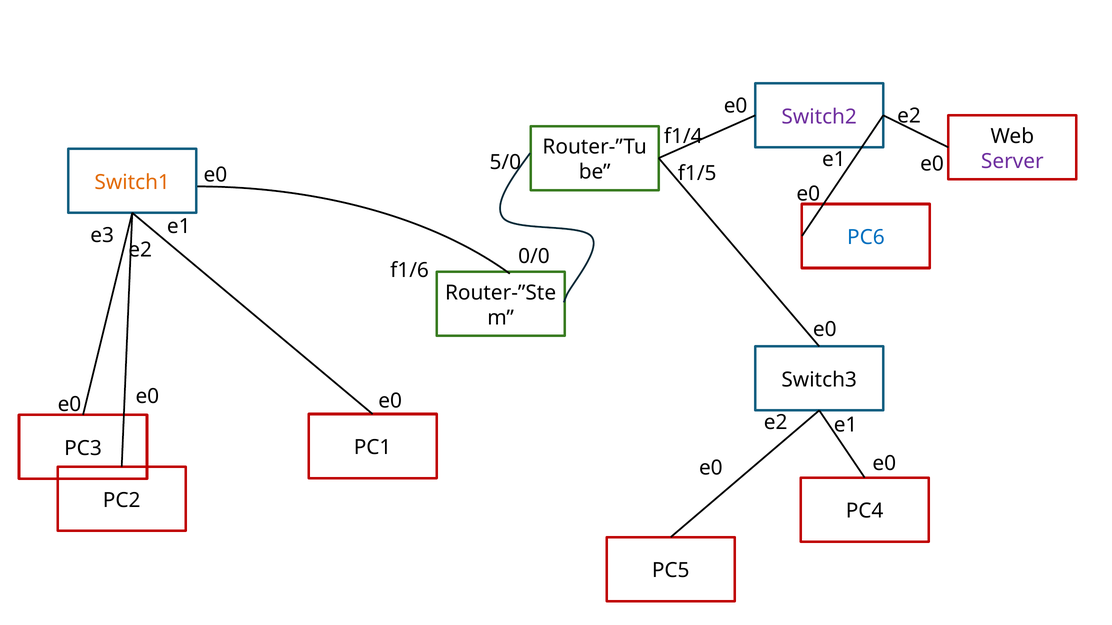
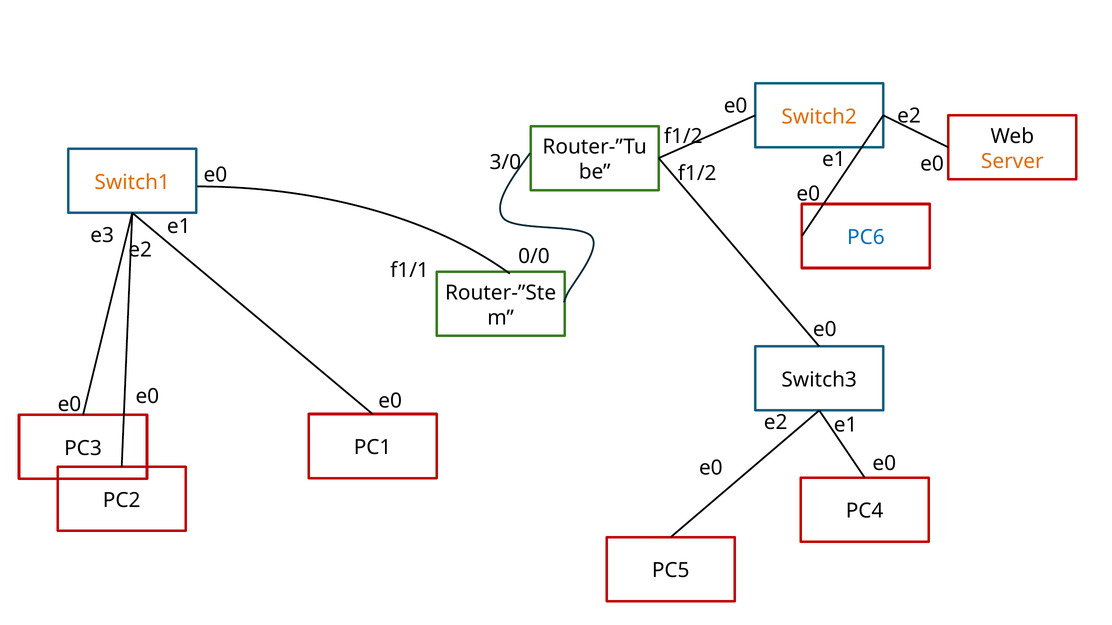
Switch2 colour: purple -> orange (819, 117)
f1/4: f1/4 -> f1/2 (683, 136)
Server colour: purple -> orange (1012, 161)
5/0: 5/0 -> 3/0 (505, 162)
f1/5: f1/5 -> f1/2 (697, 173)
f1/6: f1/6 -> f1/1 (410, 271)
